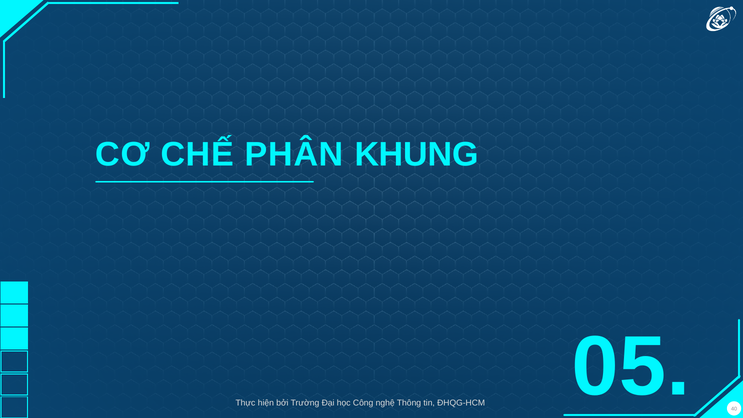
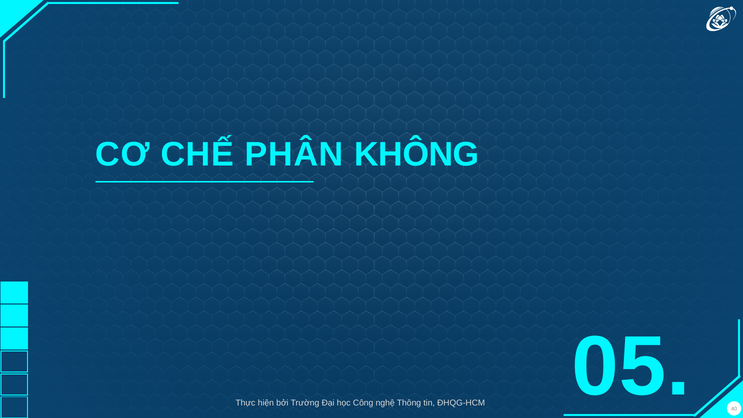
KHUNG: KHUNG -> KHÔNG (417, 154)
